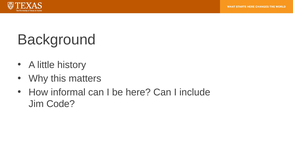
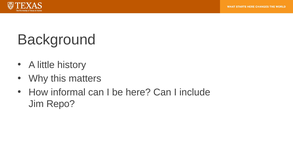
Code: Code -> Repo (61, 104)
